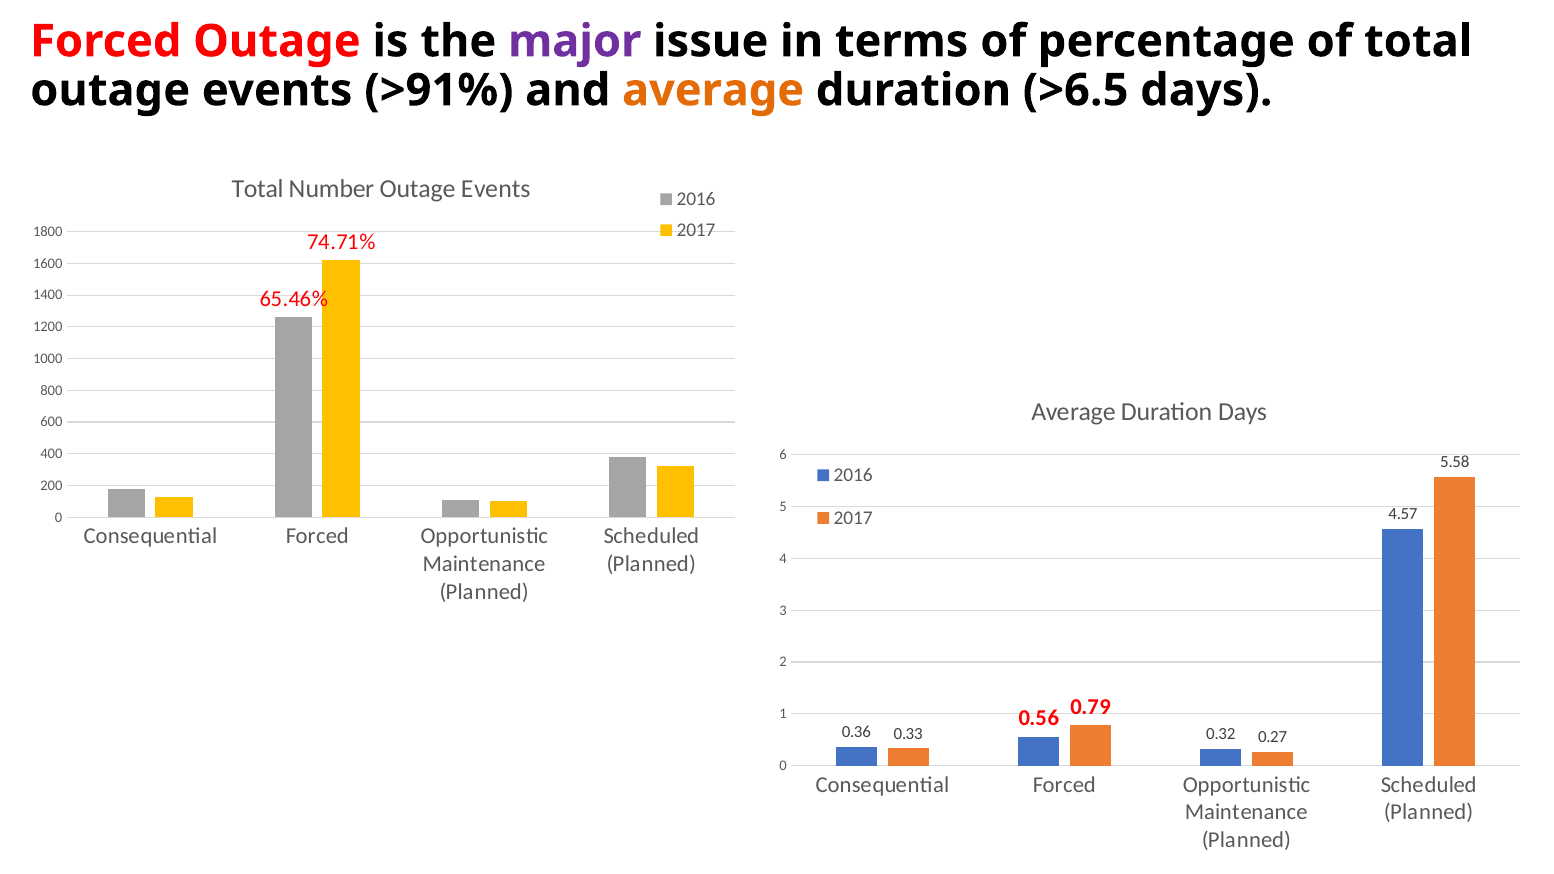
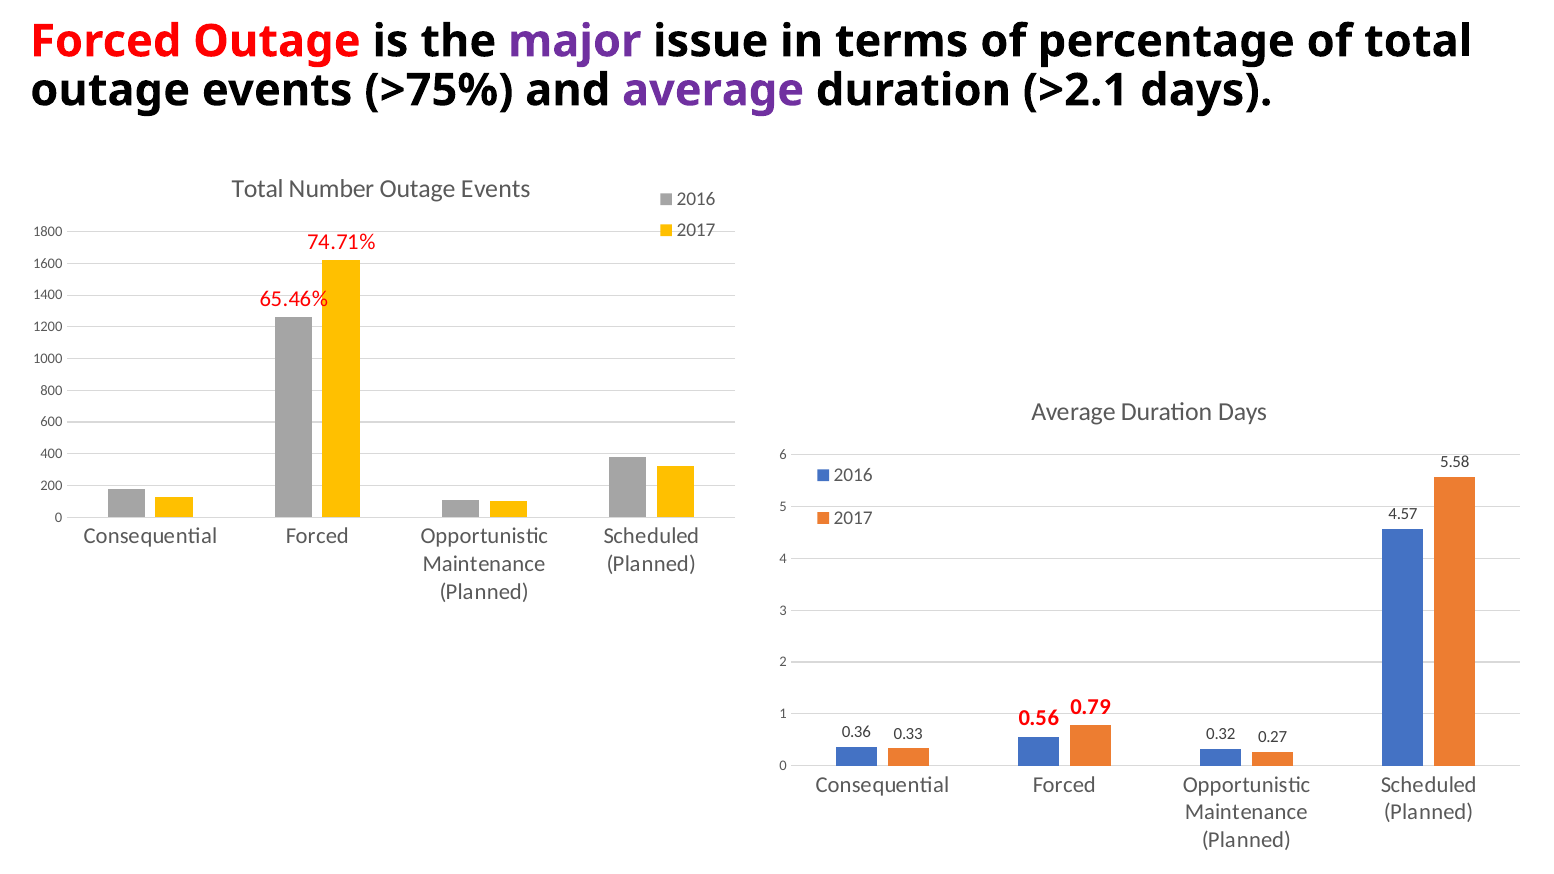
>91%: >91% -> >75% (439, 90)
average colour: orange -> purple (713, 90)
>6.5: >6.5 -> >2.1 (1076, 90)
